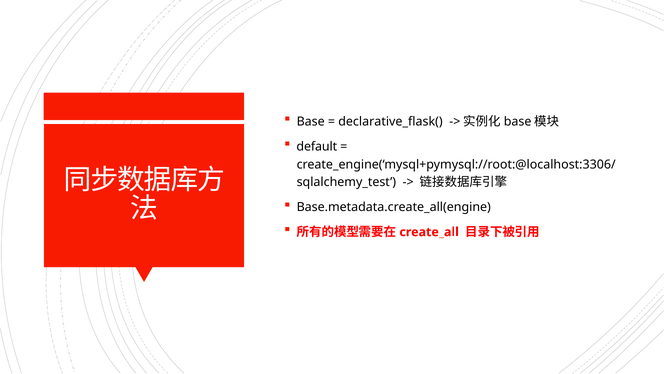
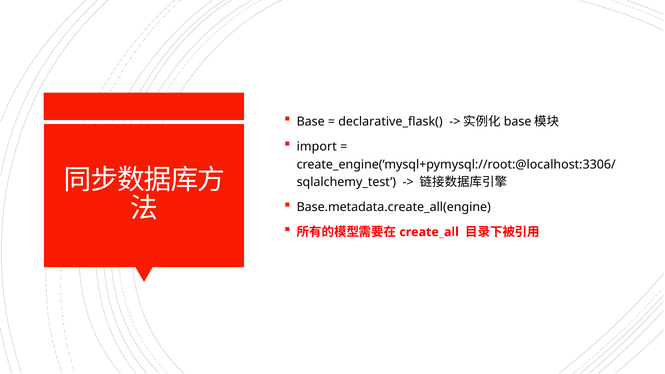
default: default -> import (317, 146)
